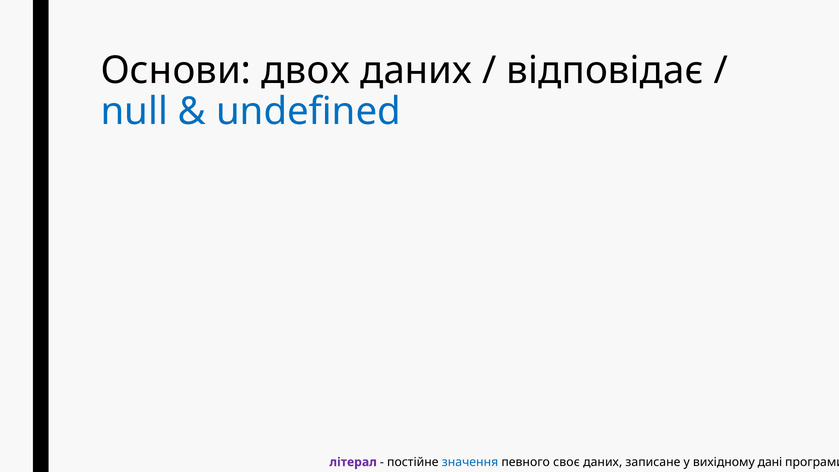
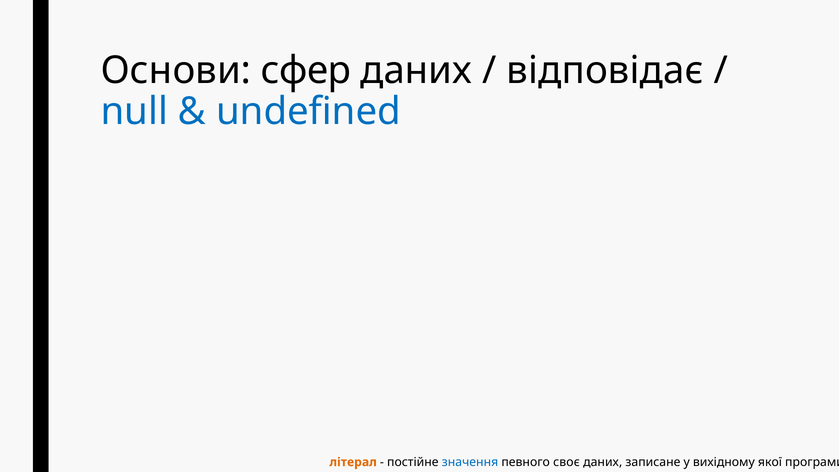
двох: двох -> сфер (306, 71)
літерал colour: purple -> orange (353, 462)
дані: дані -> якої (770, 462)
